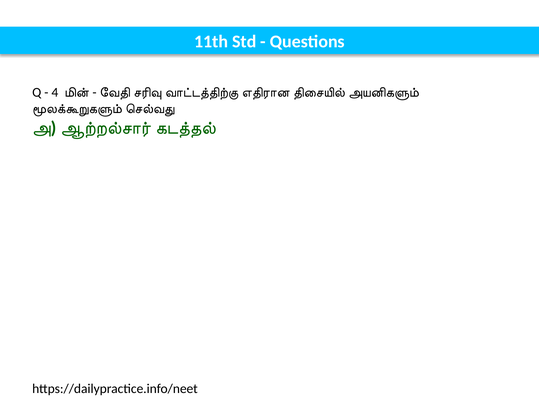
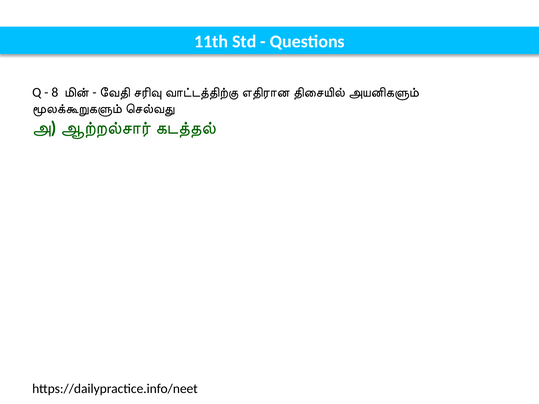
4: 4 -> 8 (55, 93)
